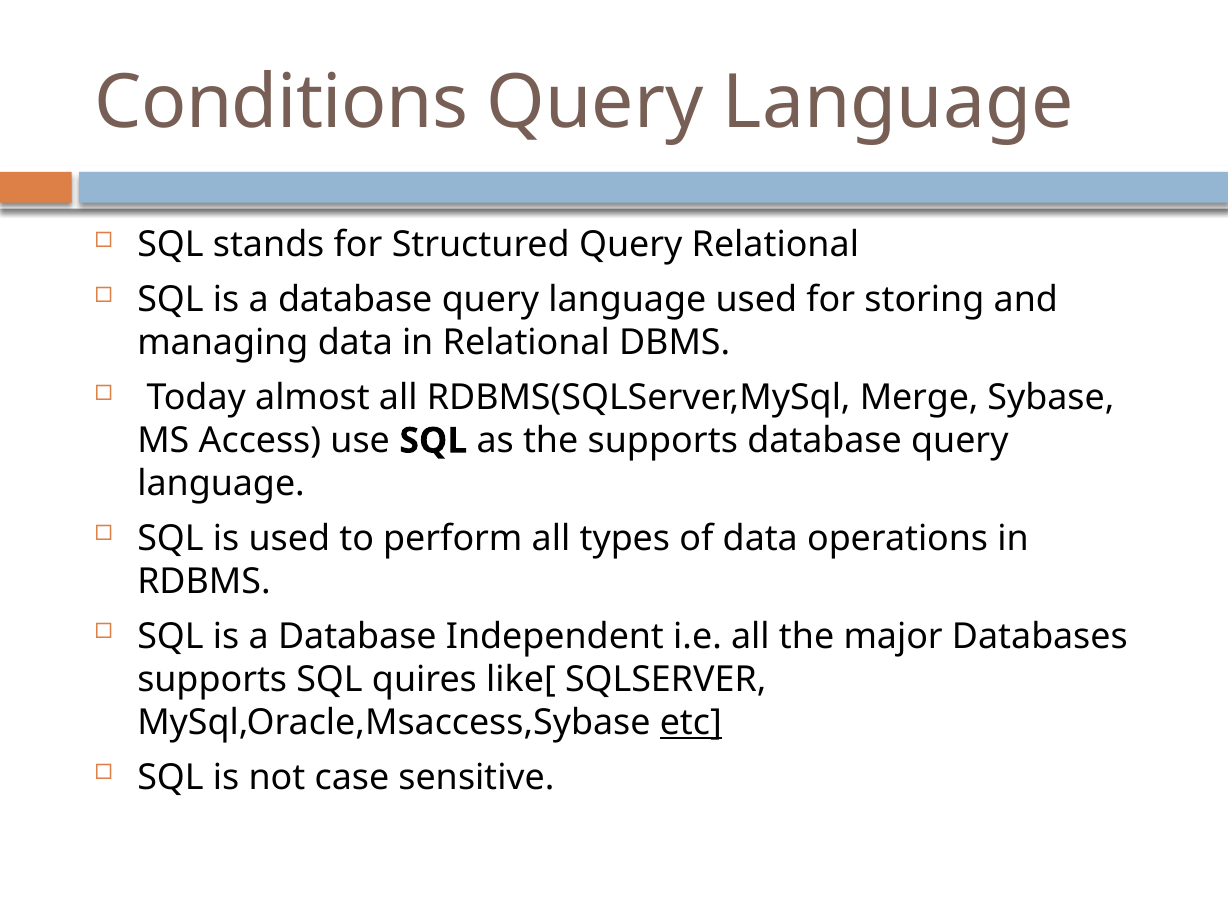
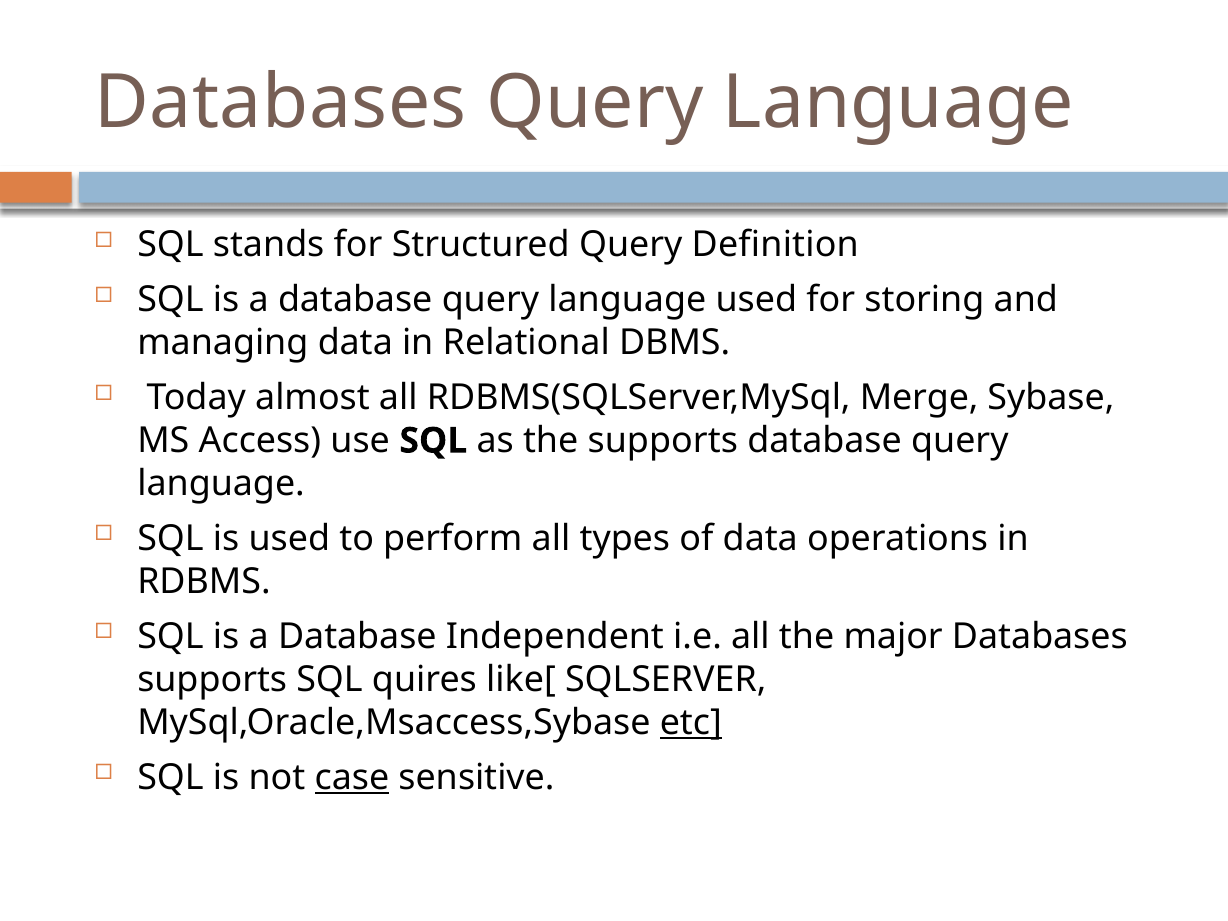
Conditions: Conditions -> Databases (281, 102)
Query Relational: Relational -> Definition (775, 245)
case underline: none -> present (352, 777)
